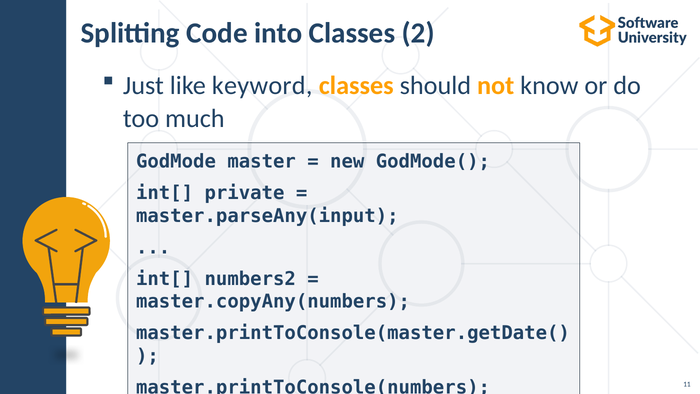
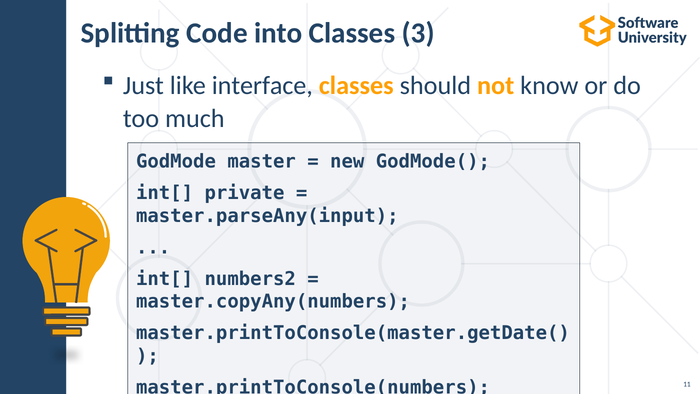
2: 2 -> 3 (418, 33)
keyword: keyword -> interface (262, 86)
